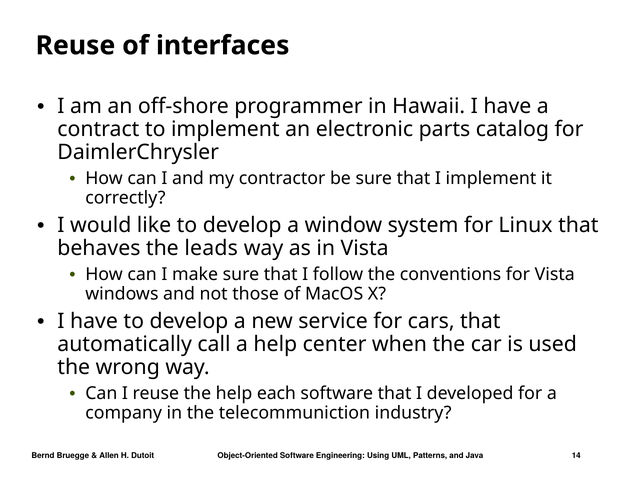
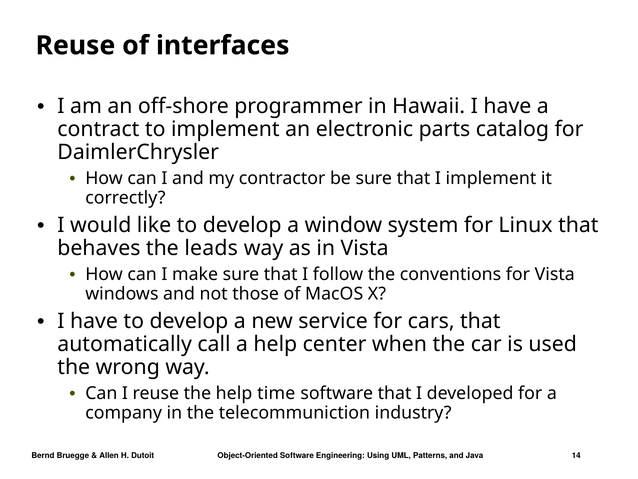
each: each -> time (276, 393)
